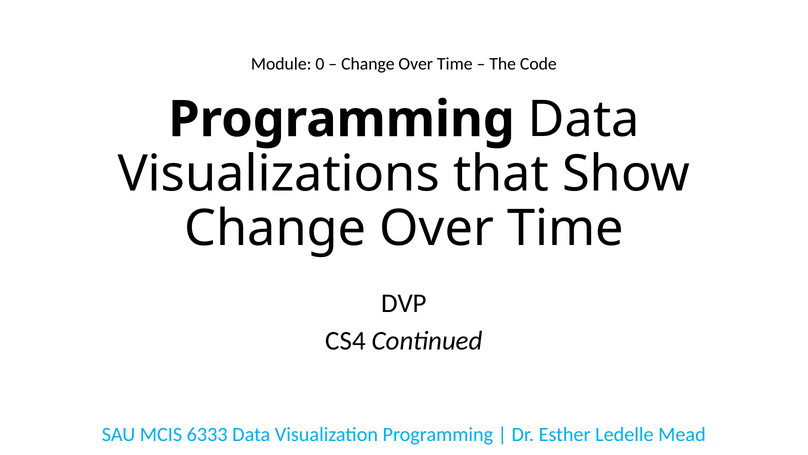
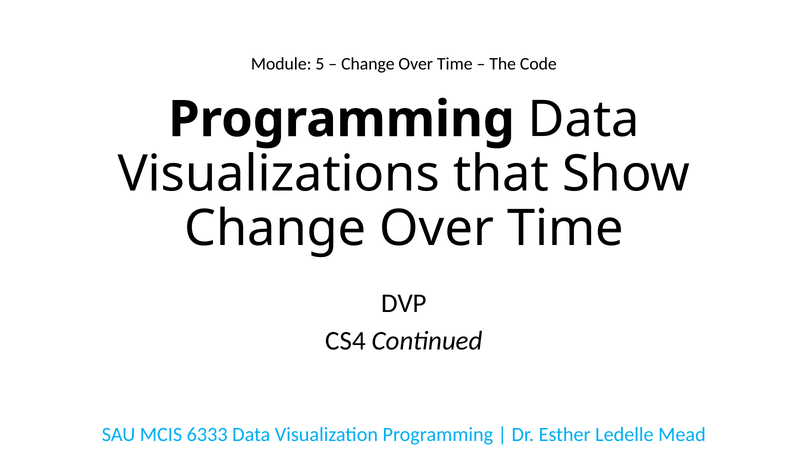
0: 0 -> 5 (320, 64)
